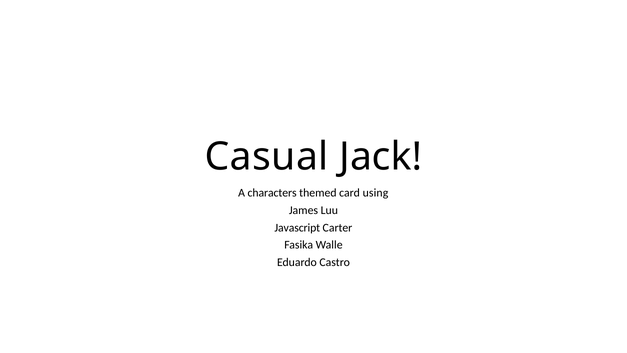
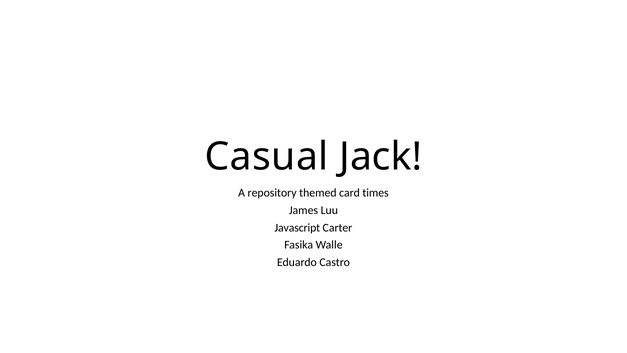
characters: characters -> repository (272, 193)
using: using -> times (376, 193)
